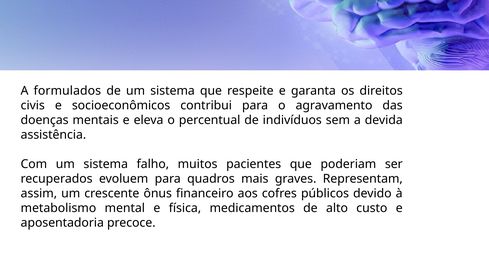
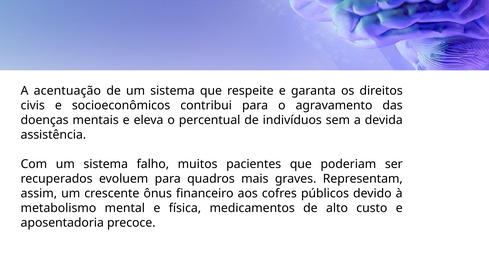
formulados: formulados -> acentuação (67, 91)
